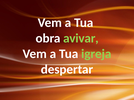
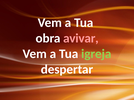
avivar colour: light green -> pink (81, 38)
